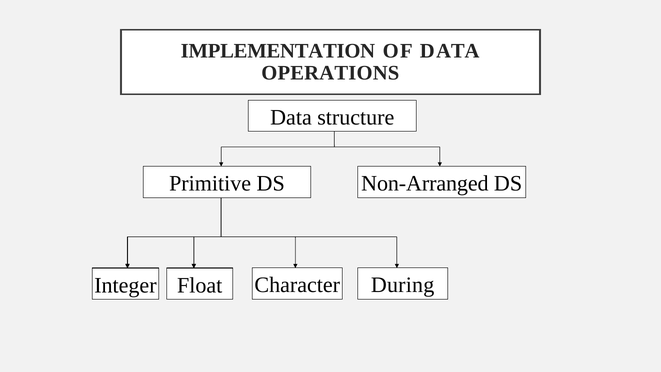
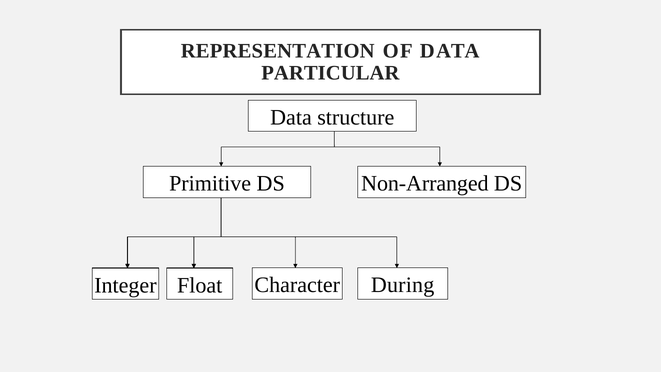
IMPLEMENTATION: IMPLEMENTATION -> REPRESENTATION (278, 51)
OPERATIONS: OPERATIONS -> PARTICULAR (330, 73)
